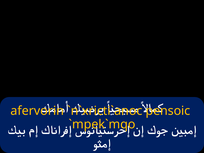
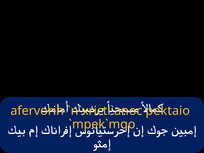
pensoic: pensoic -> pektaio (168, 111)
